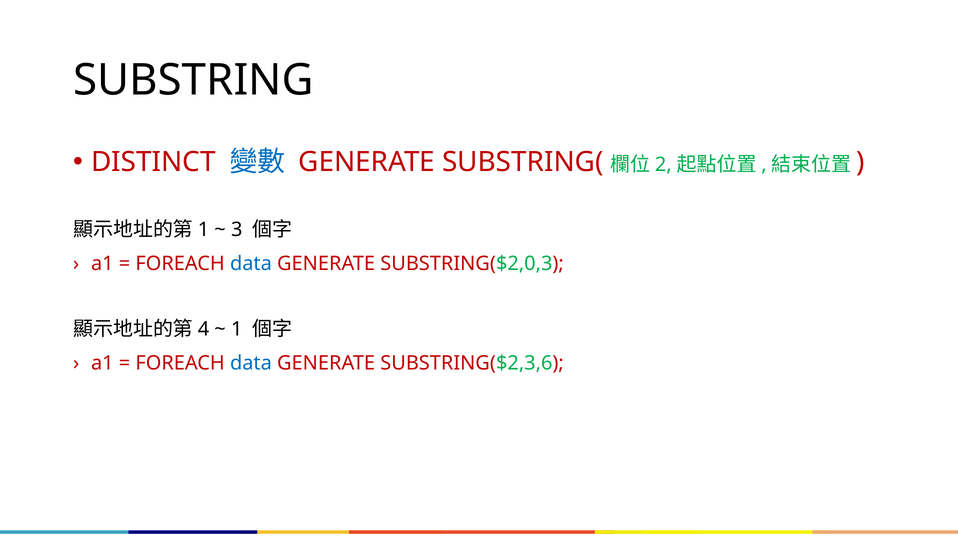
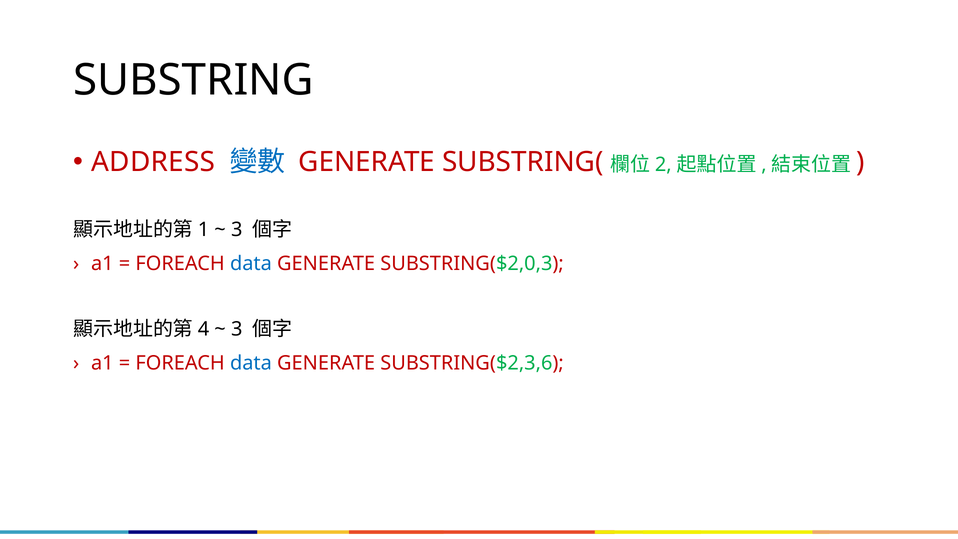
DISTINCT: DISTINCT -> ADDRESS (153, 162)
1: 1 -> 3 (237, 329)
